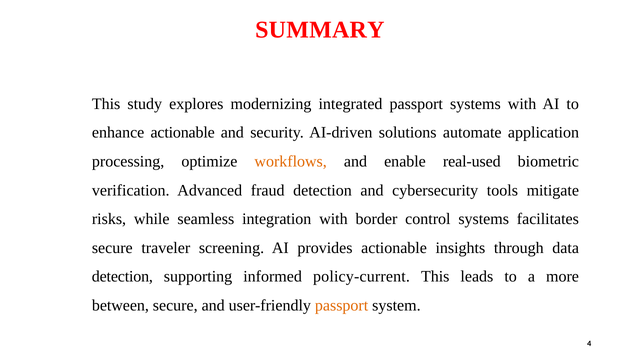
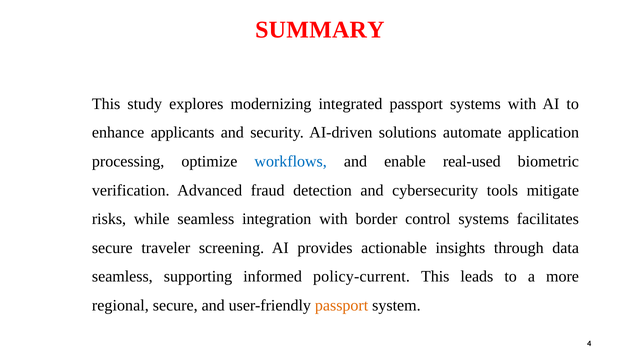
enhance actionable: actionable -> applicants (183, 133)
workflows colour: orange -> blue (291, 161)
detection: detection -> seamless (122, 277)
between: between -> regional (120, 305)
